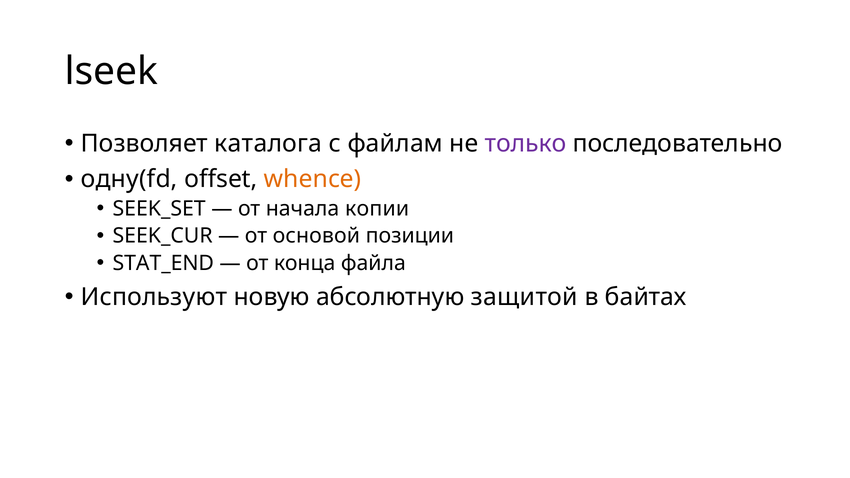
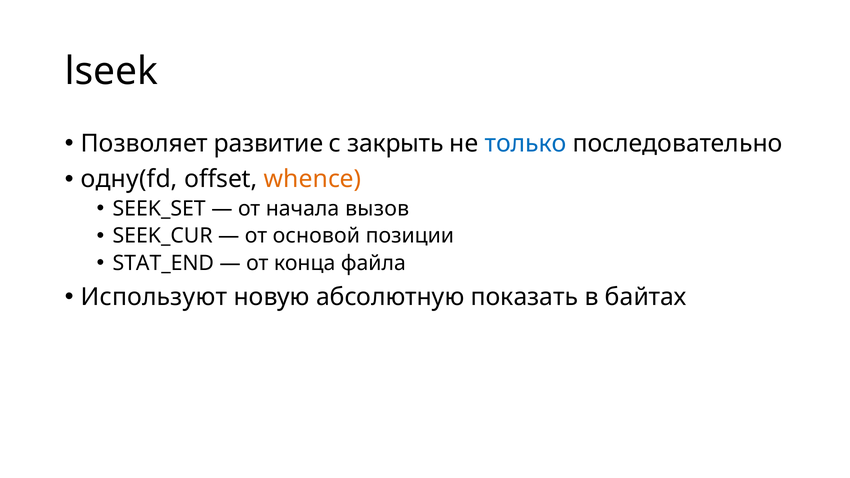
каталога: каталога -> развитие (269, 144)
файлам: файлам -> закрыть (395, 144)
только colour: purple -> blue (526, 144)
копии: копии -> вызов (377, 209)
защитой: защитой -> показать (524, 297)
